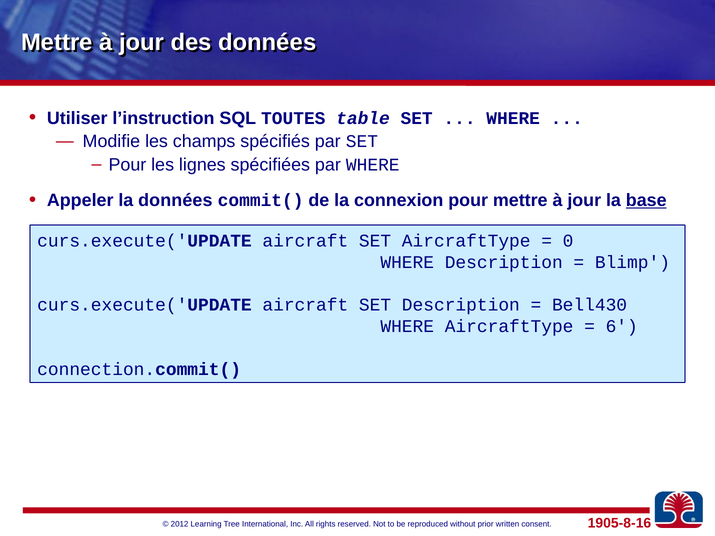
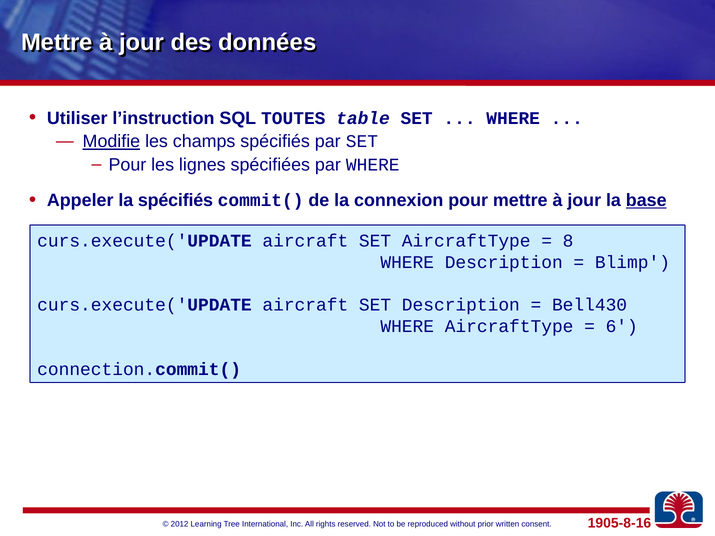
Modifie underline: none -> present (111, 142)
la données: données -> spécifiés (175, 200)
0: 0 -> 8 (568, 241)
